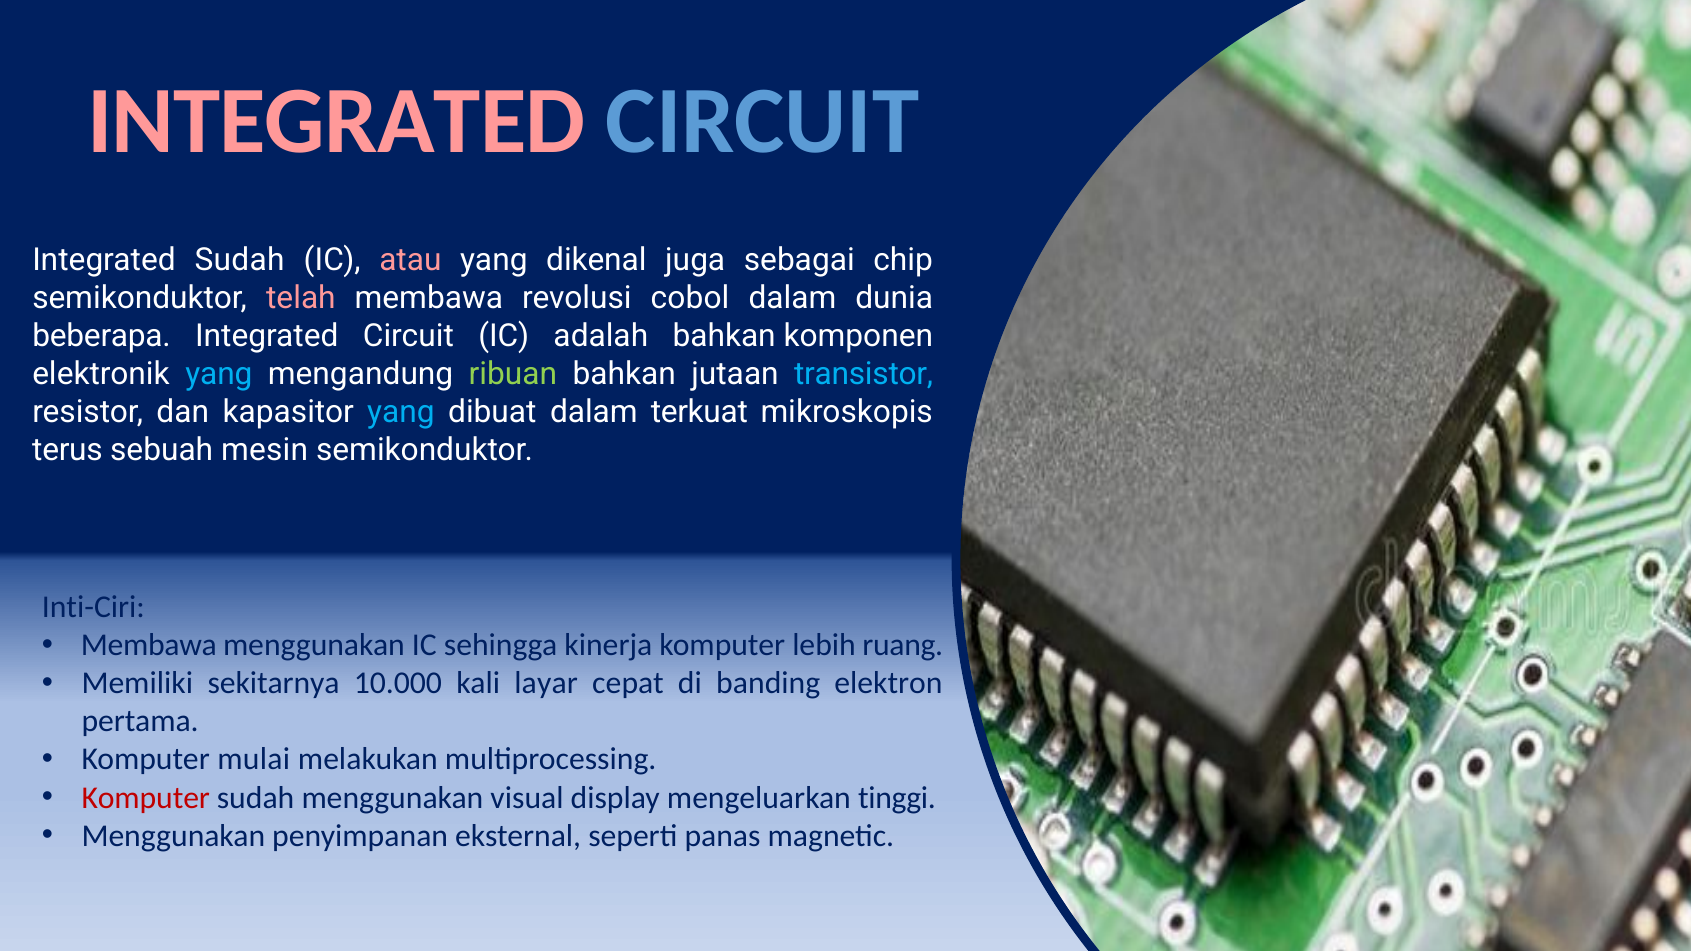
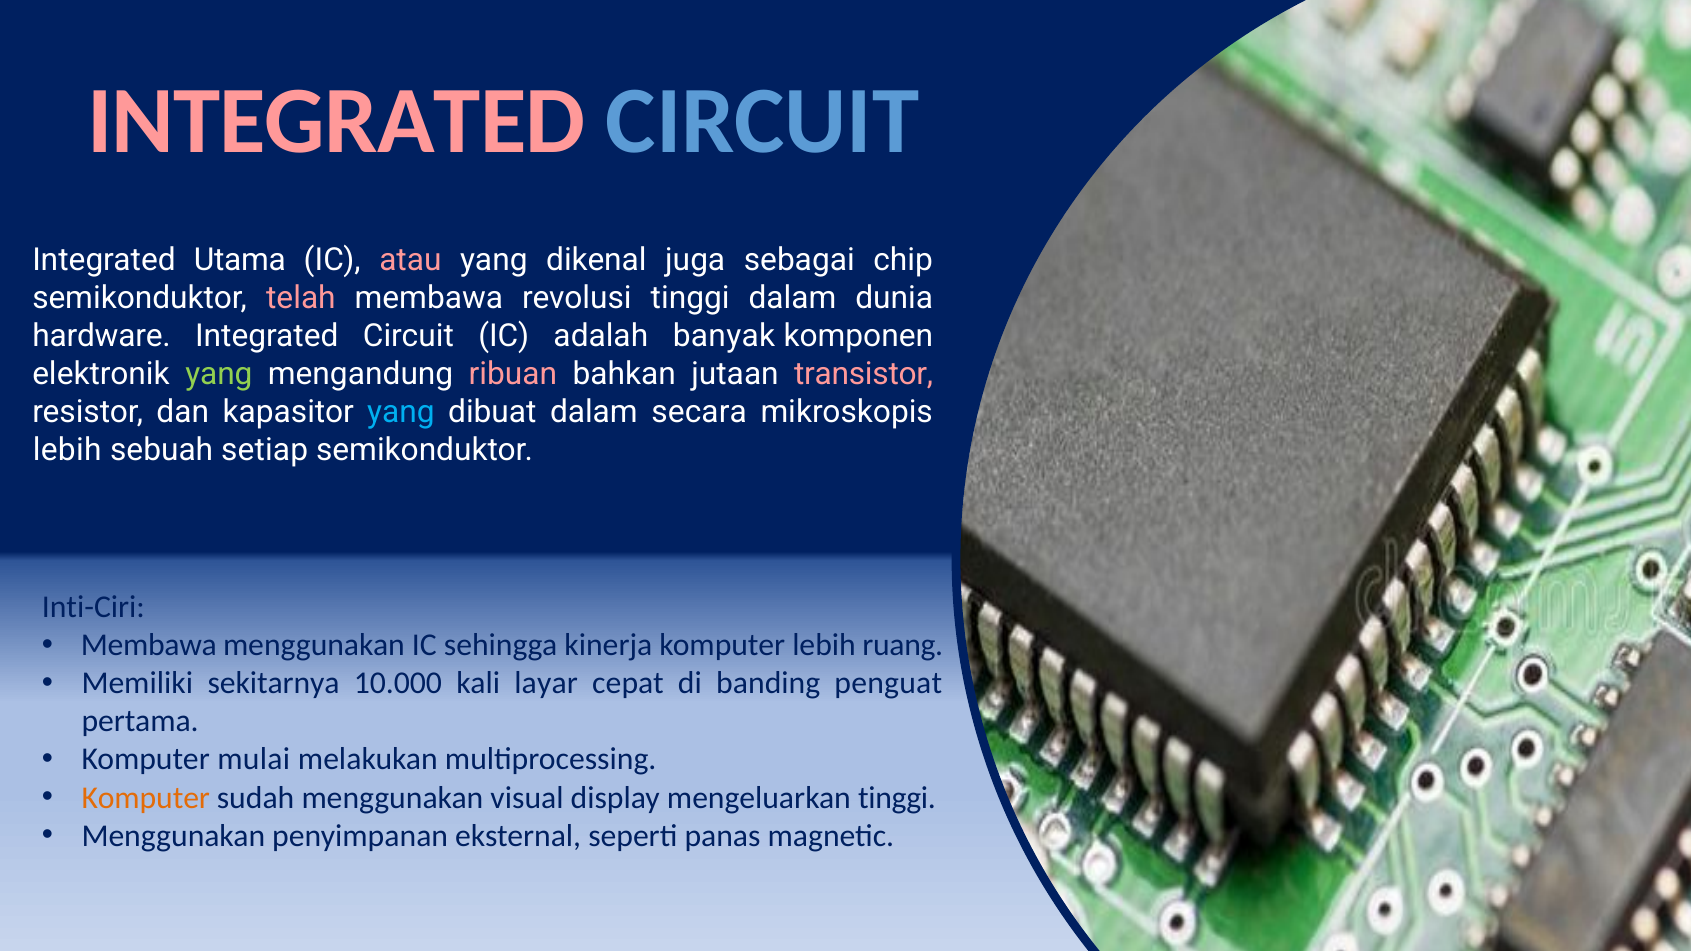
Integrated Sudah: Sudah -> Utama (240, 260)
revolusi cobol: cobol -> tinggi (690, 298)
beberapa: beberapa -> hardware (102, 336)
adalah bahkan: bahkan -> banyak (724, 336)
yang colour: light blue -> light green (219, 374)
ribuan colour: light green -> pink (513, 374)
transistor colour: light blue -> pink (864, 374)
terkuat: terkuat -> secara (699, 412)
terus: terus -> lebih (67, 450)
mesin: mesin -> setiap (265, 450)
elektron: elektron -> penguat (888, 684)
Komputer colour: red -> orange (146, 798)
